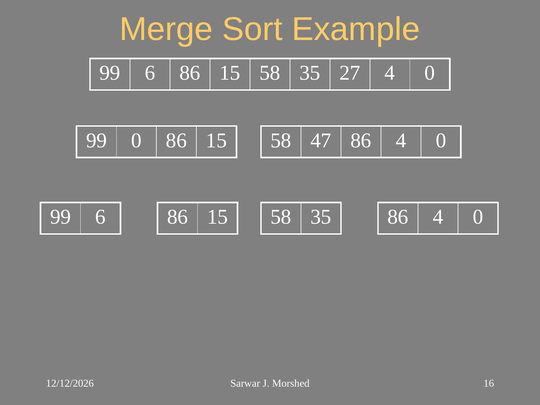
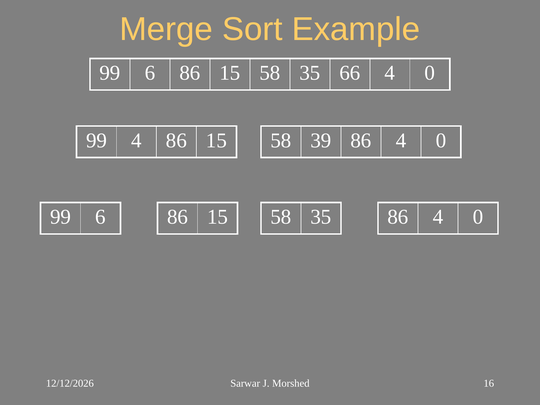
27: 27 -> 66 (350, 73)
99 0: 0 -> 4 (137, 141)
47: 47 -> 39 (321, 141)
